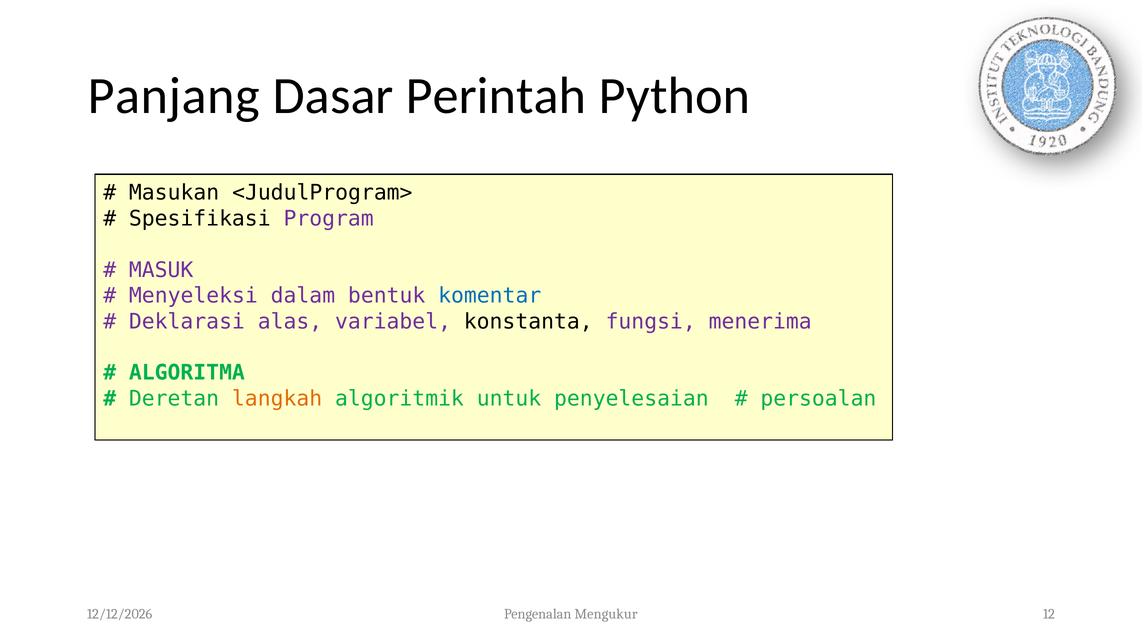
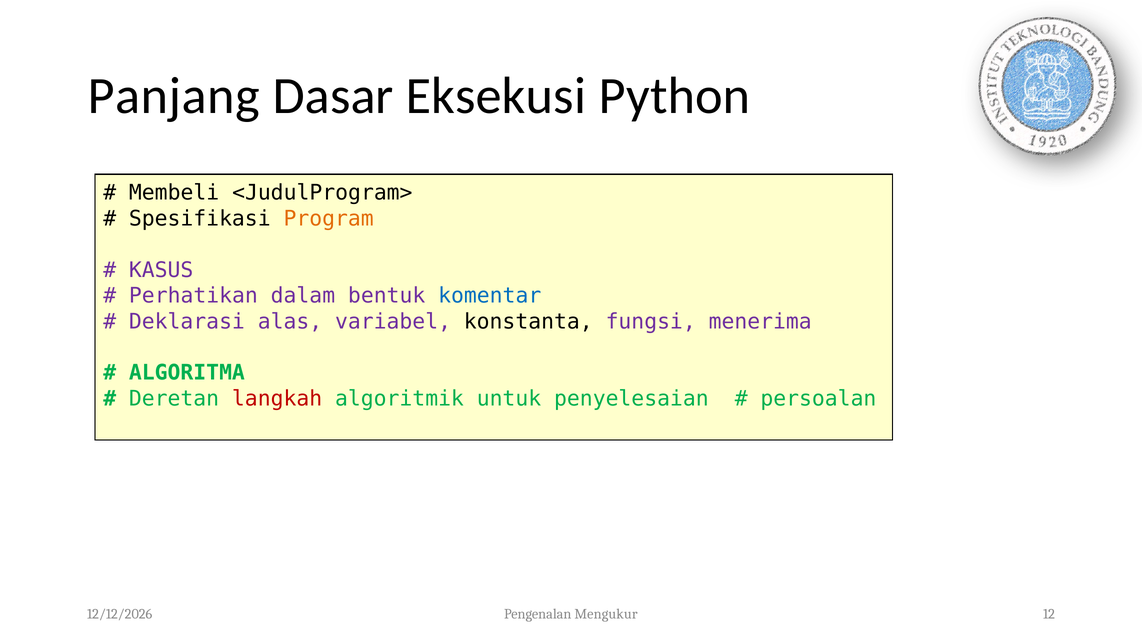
Perintah: Perintah -> Eksekusi (496, 96)
Masukan: Masukan -> Membeli (174, 193)
Program colour: purple -> orange (329, 218)
MASUK: MASUK -> KASUS (161, 270)
Menyeleksi: Menyeleksi -> Perhatikan (193, 295)
langkah colour: orange -> red (277, 398)
